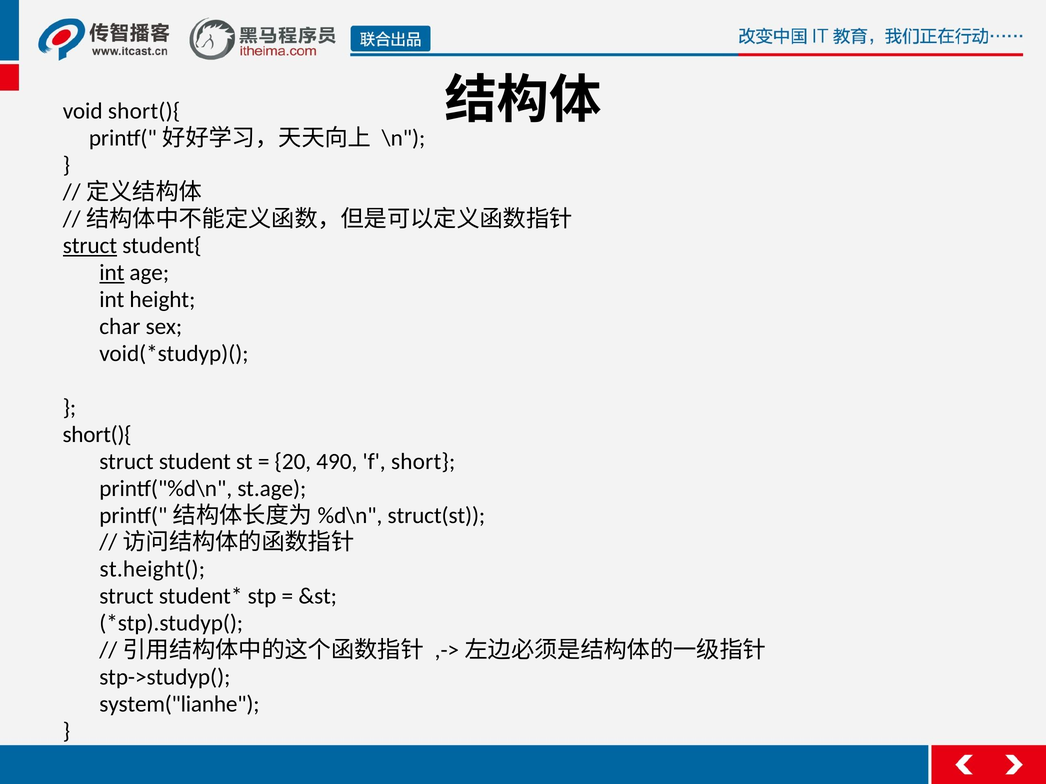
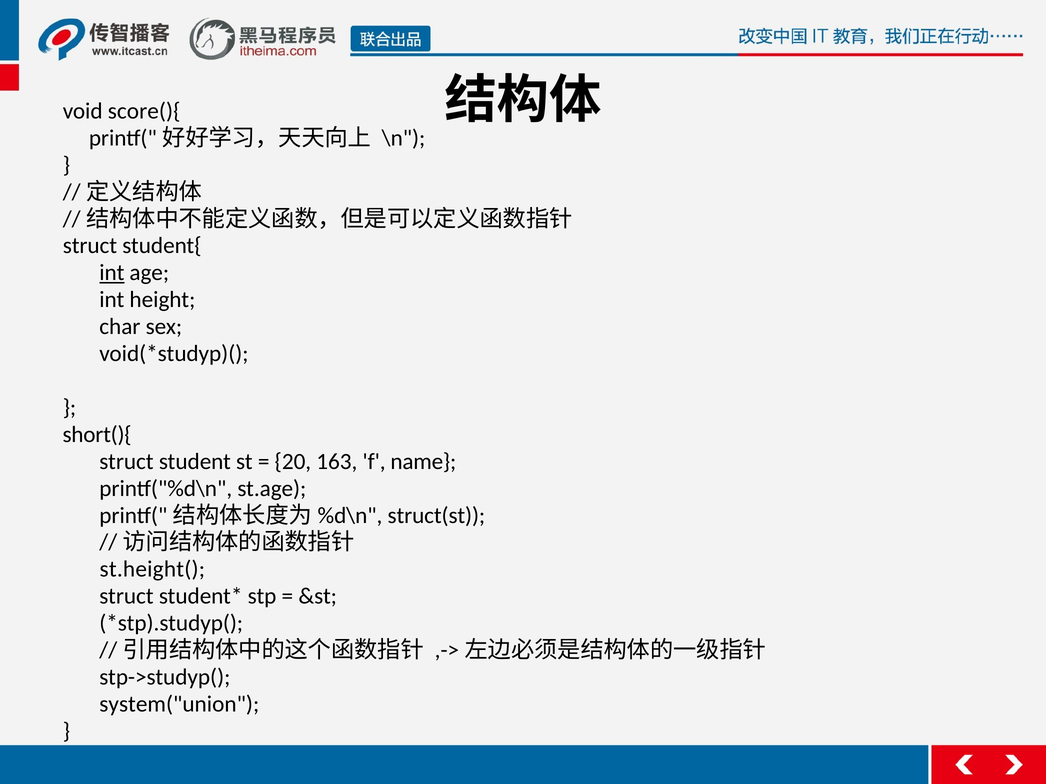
void short(){: short(){ -> score(){ (144, 111)
struct underline: present -> none (90, 246)
490: 490 -> 163 (337, 462)
short: short -> name (423, 462)
system("lianhe: system("lianhe -> system("union (179, 705)
